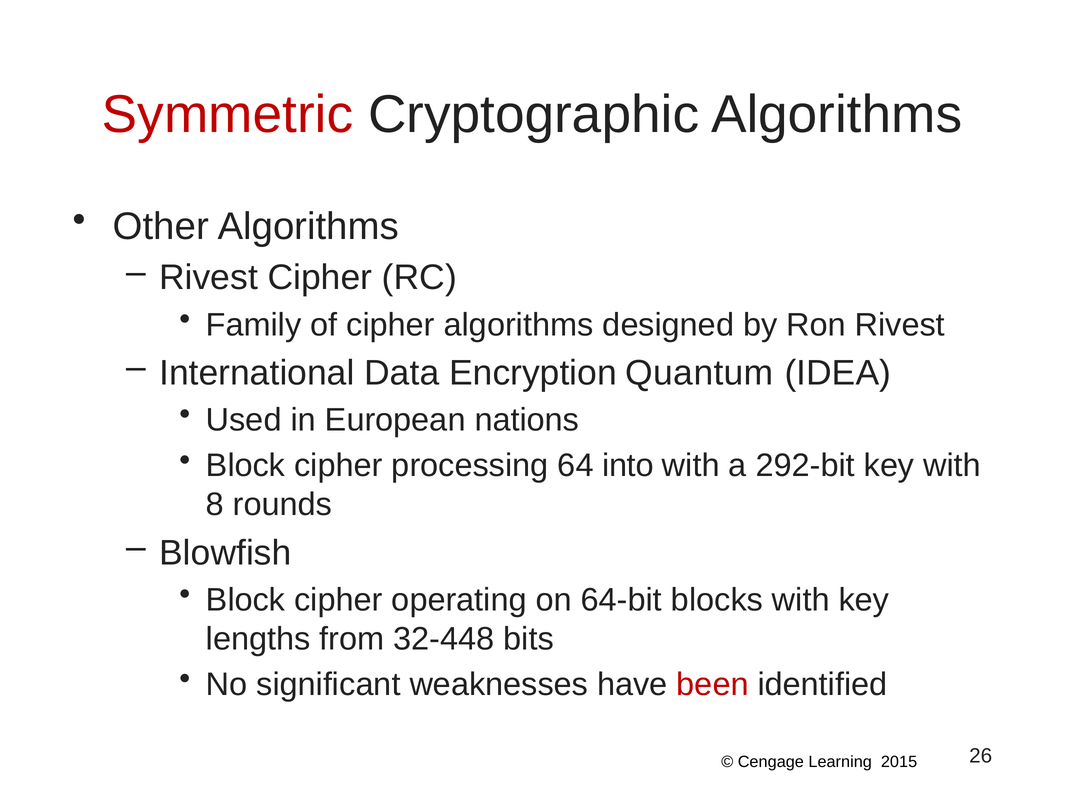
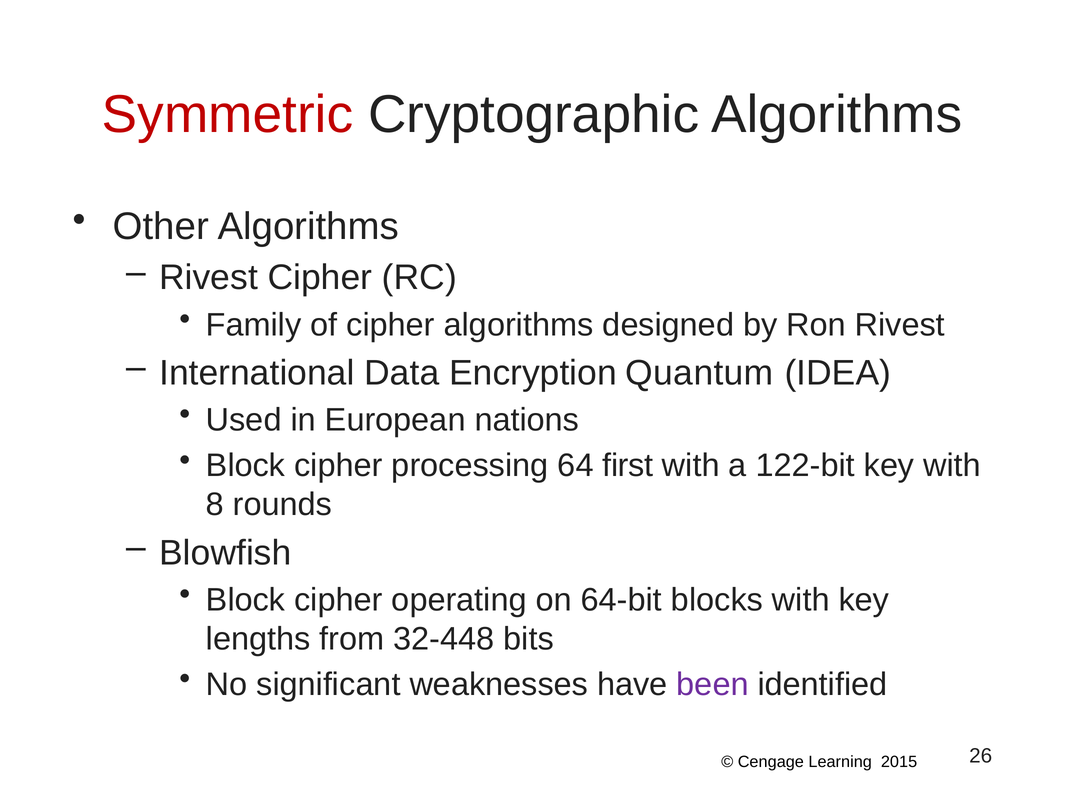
into: into -> first (628, 465)
292-bit: 292-bit -> 122-bit (805, 465)
been colour: red -> purple (713, 684)
